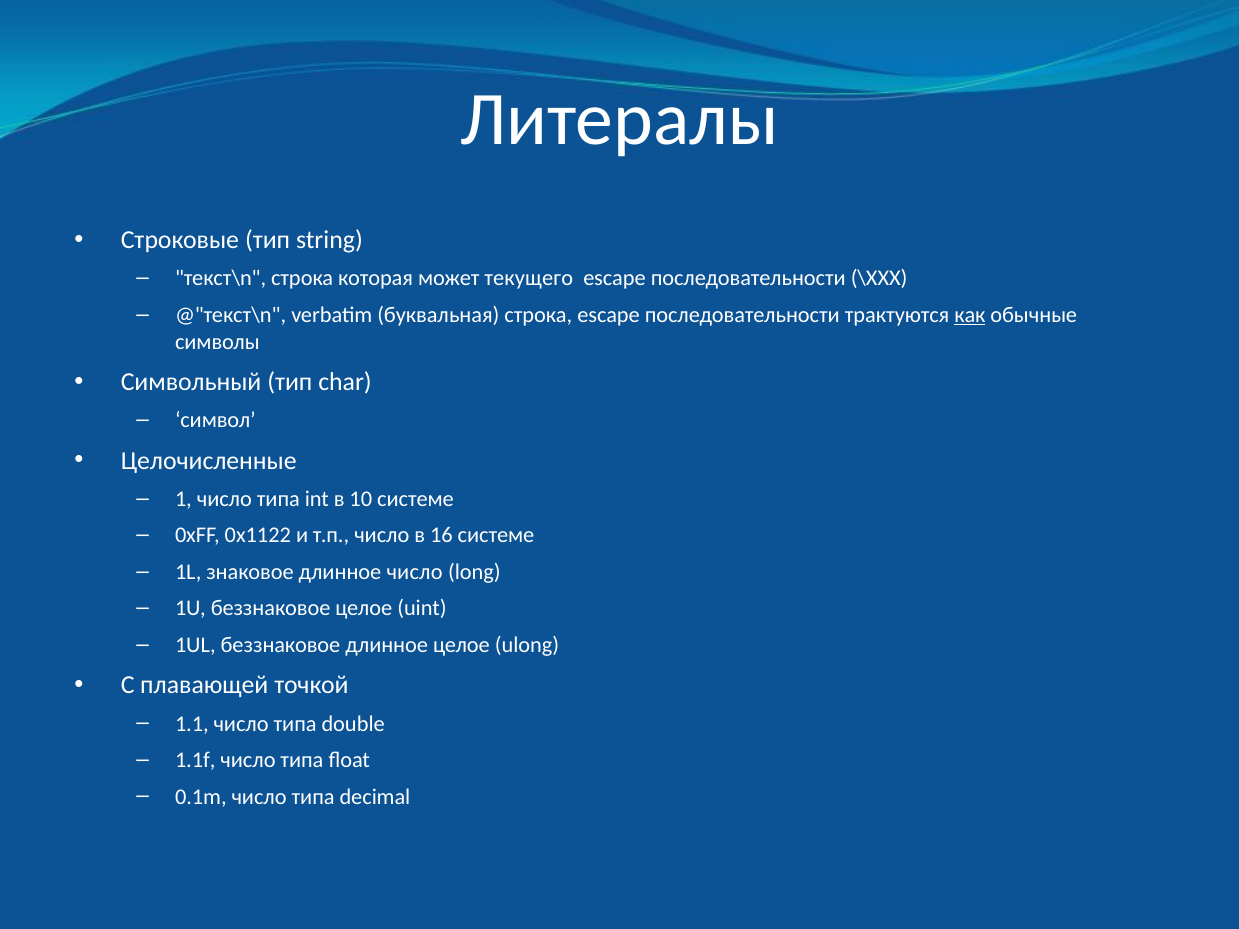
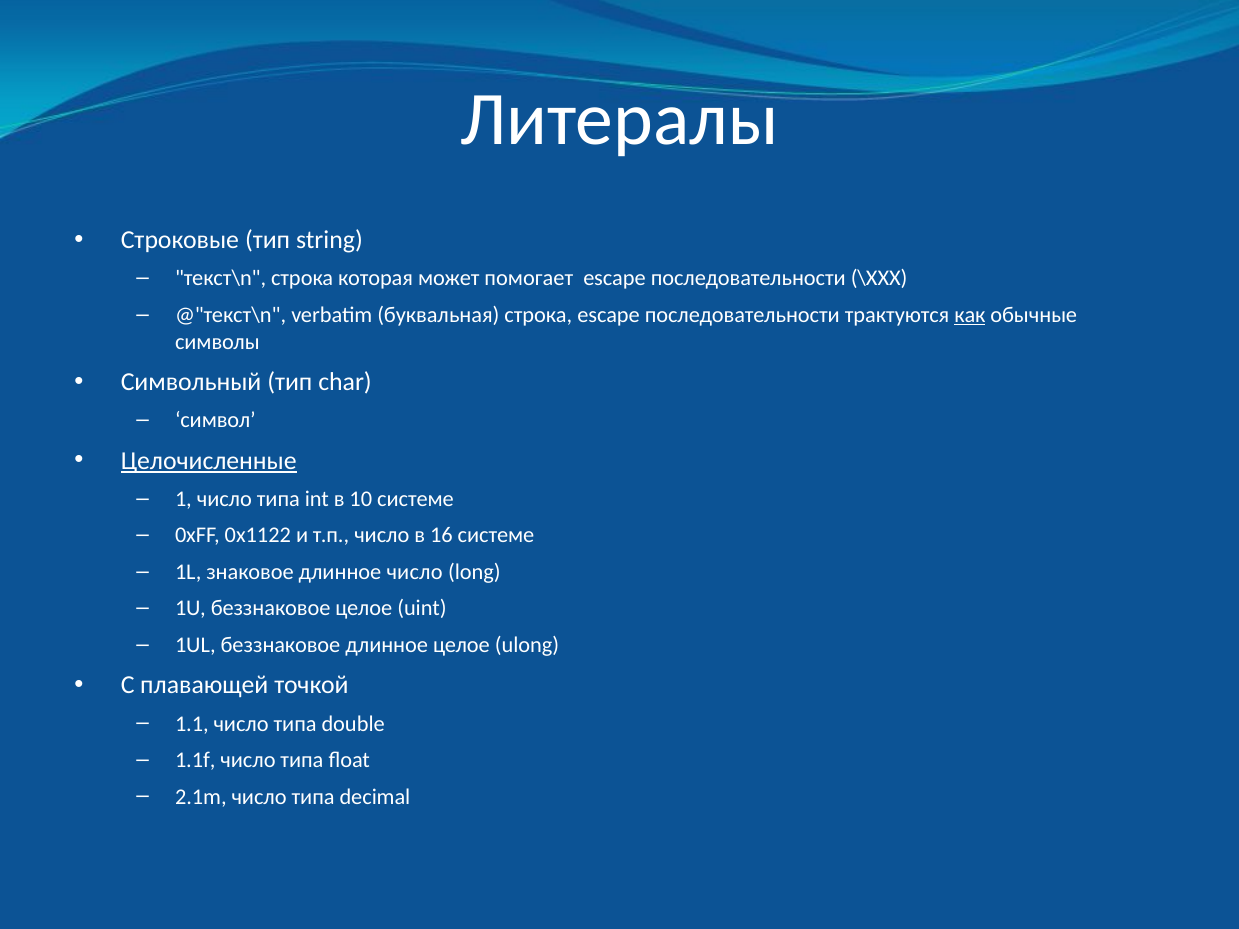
текущего: текущего -> помогает (529, 279)
Целочисленные underline: none -> present (209, 461)
0.1m: 0.1m -> 2.1m (201, 797)
